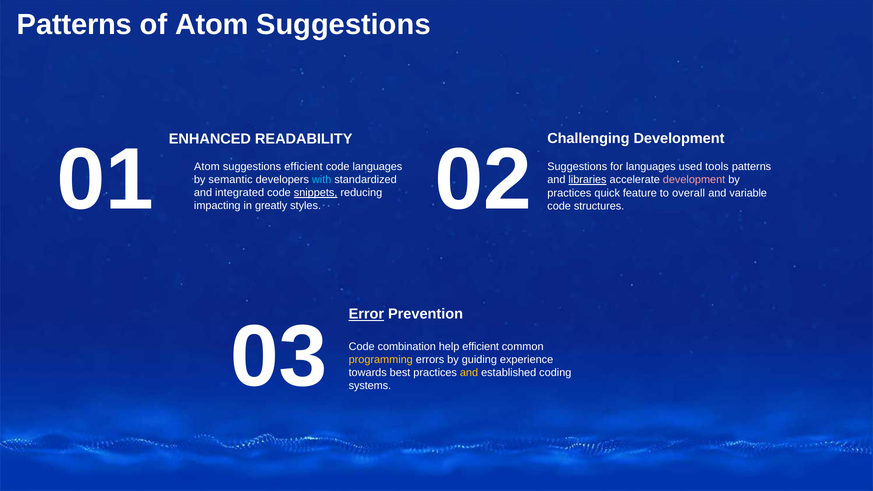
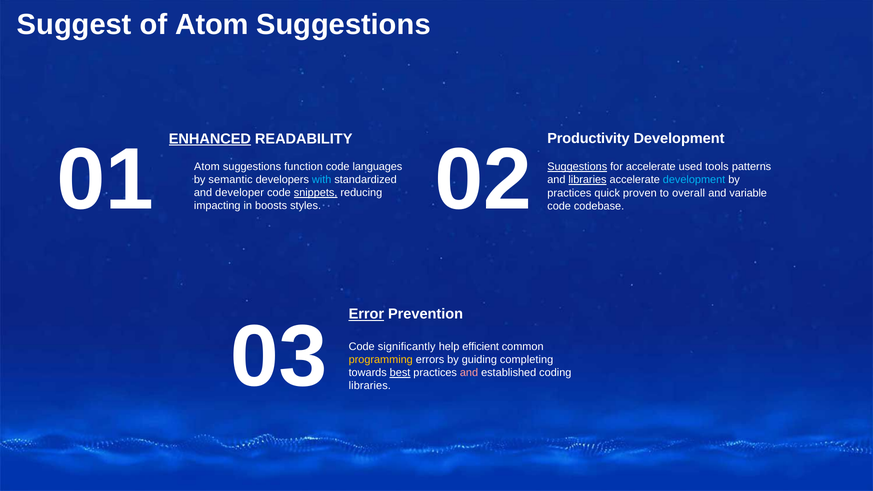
Patterns: Patterns -> Suggest (74, 25)
ENHANCED underline: none -> present (210, 139)
Challenging: Challenging -> Productivity (588, 139)
suggestions efficient: efficient -> function (304, 167)
Suggestions underline: none -> present (577, 167)
for languages: languages -> accelerate (651, 167)
development colour: pink -> light blue (694, 180)
integrated: integrated -> developer (240, 193)
feature: feature -> proven (640, 193)
greatly: greatly -> boosts (271, 206)
structures: structures -> codebase (599, 206)
combination: combination -> significantly (407, 347)
experience: experience -> completing (527, 360)
best underline: none -> present (400, 373)
and colour: yellow -> pink (469, 373)
systems: systems -> libraries (370, 386)
